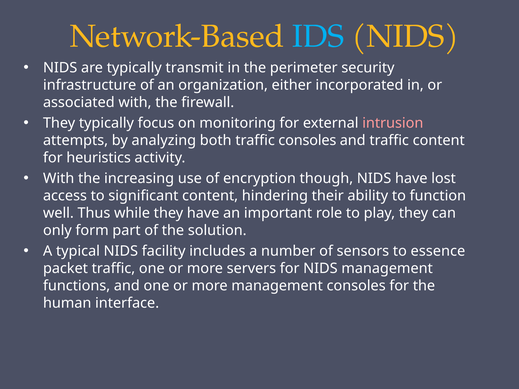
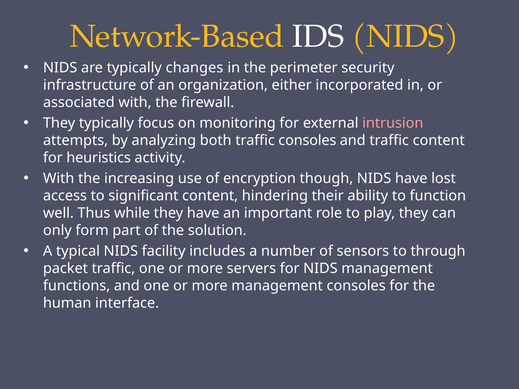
IDS colour: light blue -> white (318, 36)
transmit: transmit -> changes (195, 68)
essence: essence -> through (438, 251)
